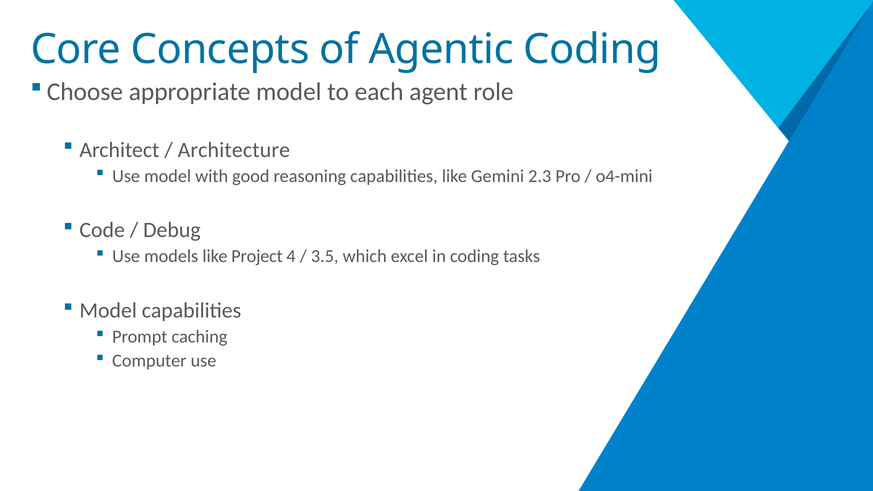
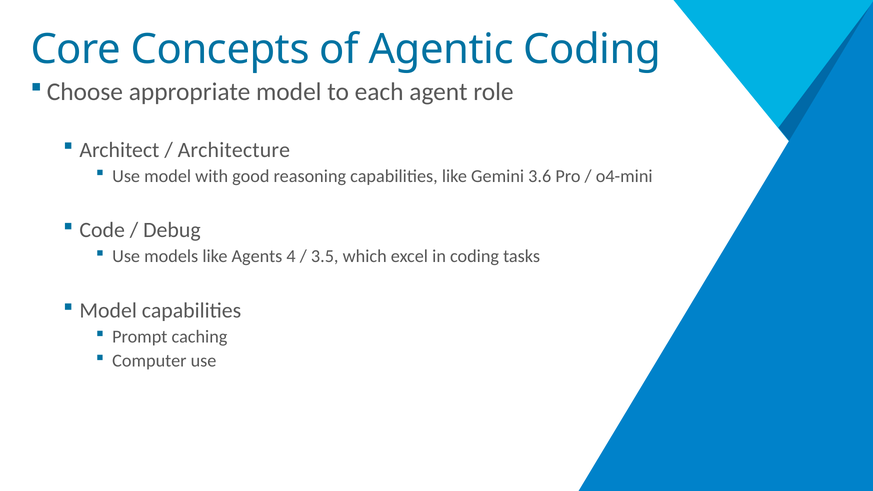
2.3: 2.3 -> 3.6 (540, 176)
Project: Project -> Agents (257, 256)
